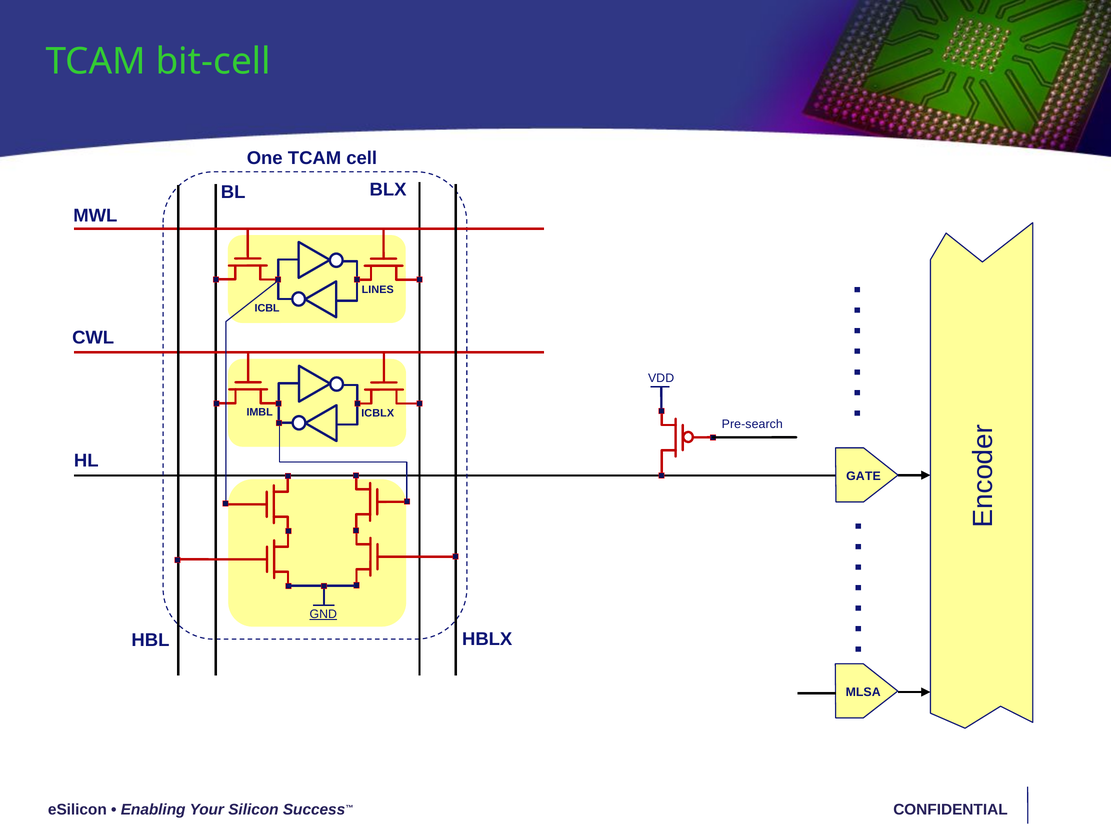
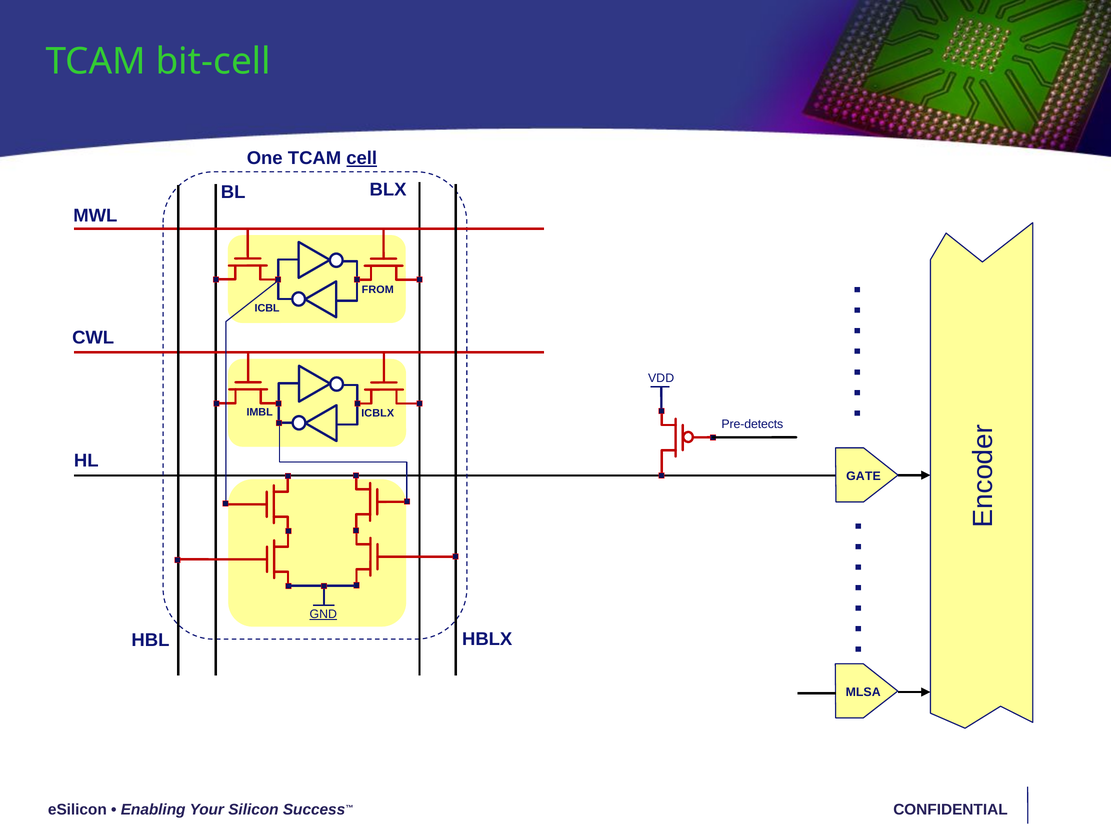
cell underline: none -> present (362, 158)
LINES: LINES -> FROM (378, 290)
Pre-search: Pre-search -> Pre-detects (752, 424)
